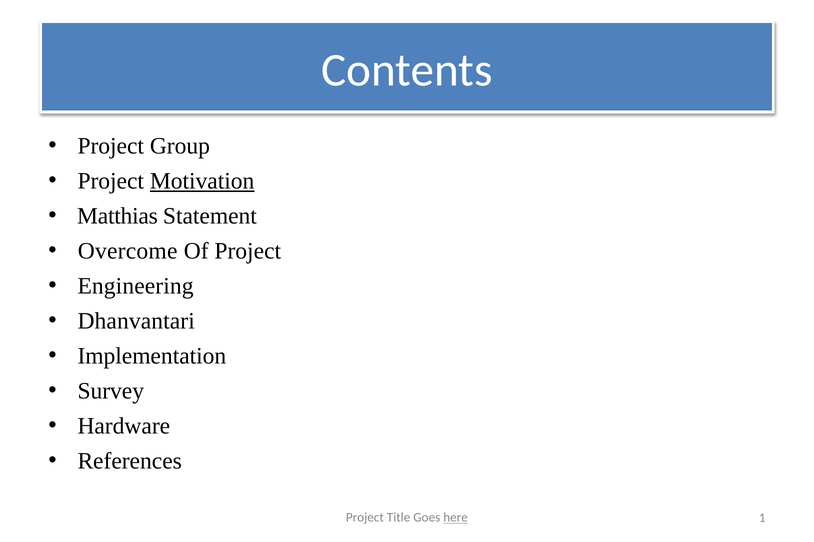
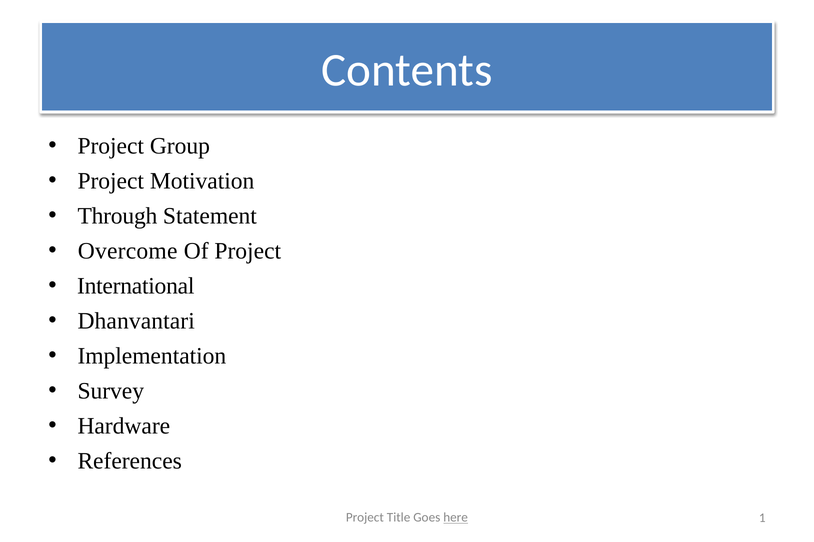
Motivation underline: present -> none (202, 181)
Matthias: Matthias -> Through (117, 216)
Engineering: Engineering -> International (136, 286)
